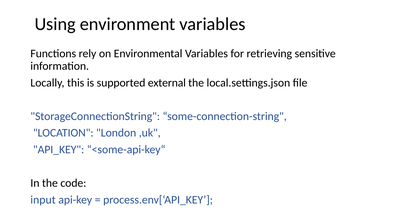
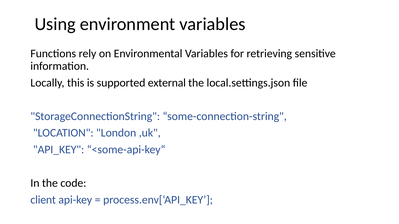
input: input -> client (43, 200)
